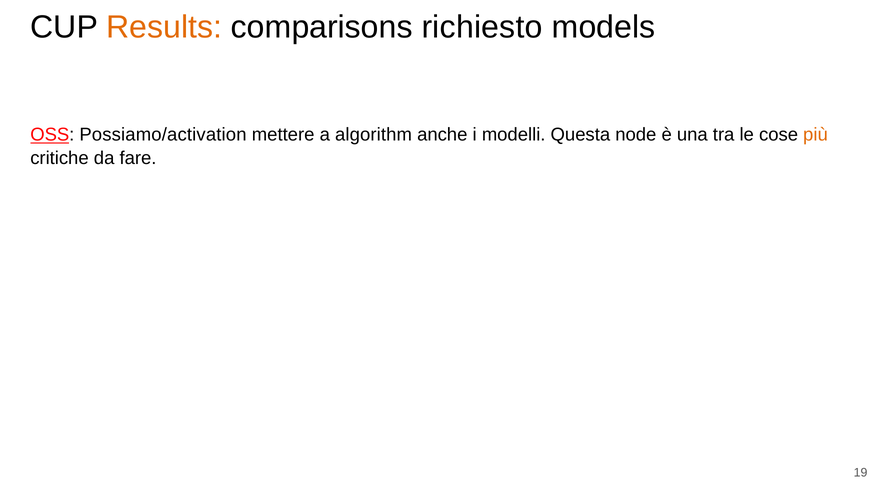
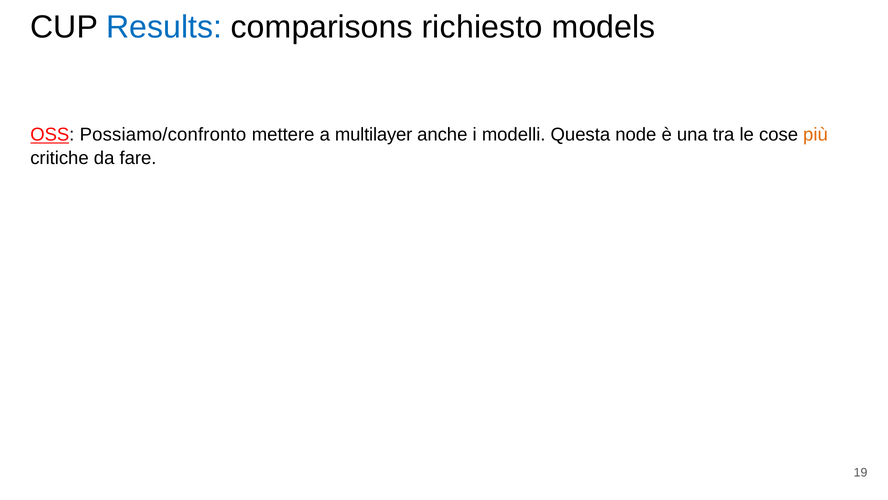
Results colour: orange -> blue (164, 27)
Possiamo/activation: Possiamo/activation -> Possiamo/confronto (163, 134)
algorithm: algorithm -> multilayer (374, 134)
